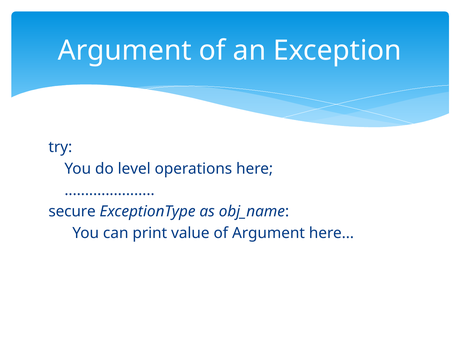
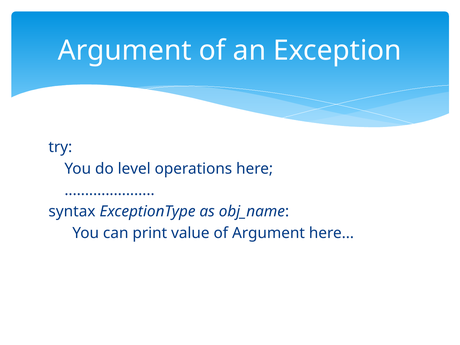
secure: secure -> syntax (72, 212)
